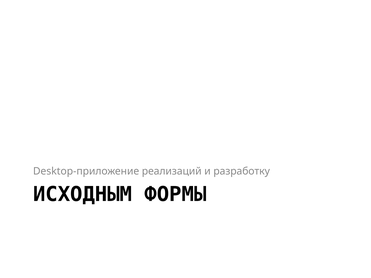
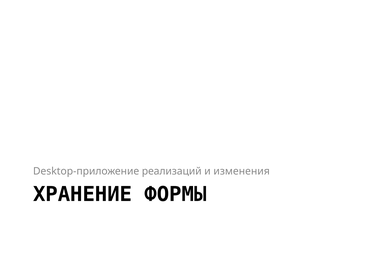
разработку: разработку -> изменения (242, 171)
ИСХОДНЫМ: ИСХОДНЫМ -> ХРАНЕНИЕ (83, 194)
